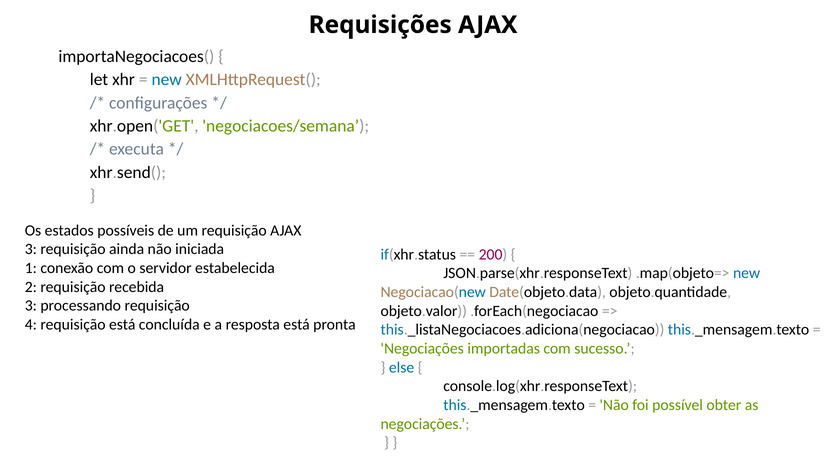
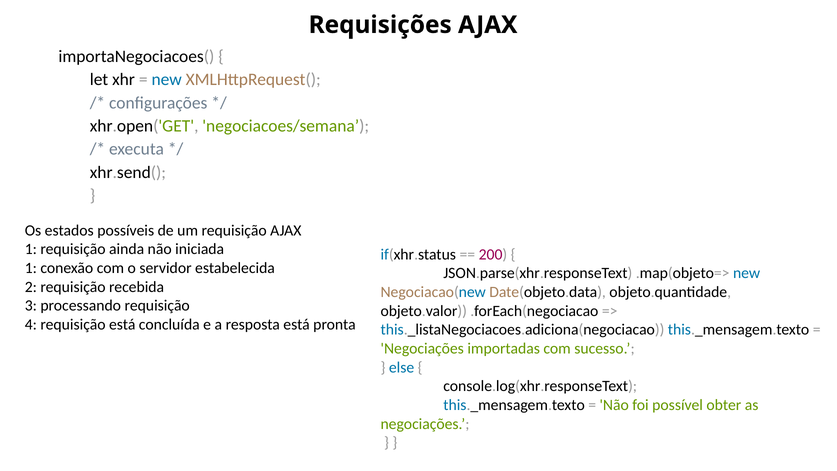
3: 3 -> 1 (31, 249)
